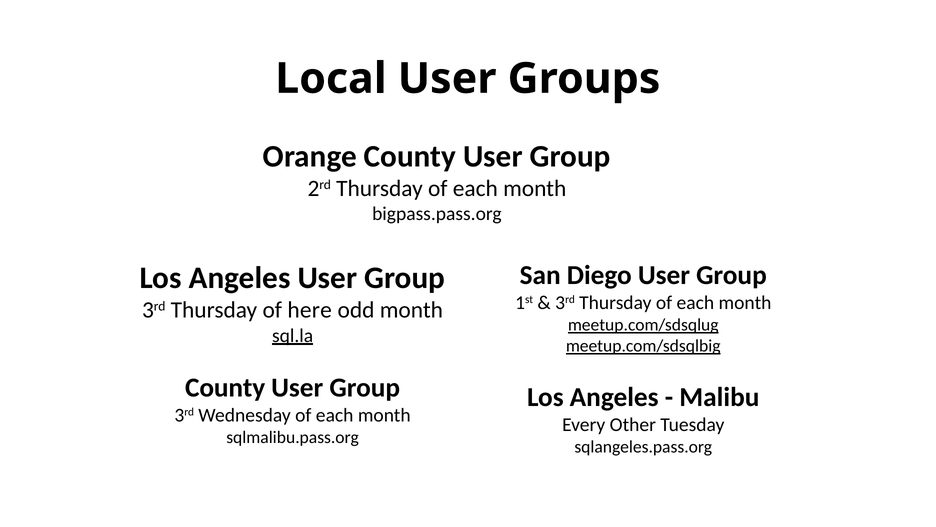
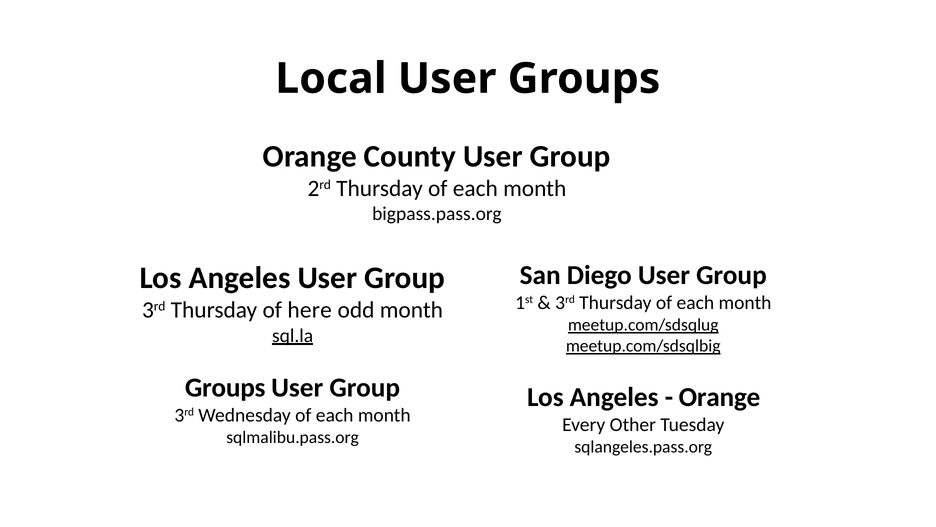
County: County -> Groups (225, 387)
Malibu: Malibu -> Orange (720, 397)
